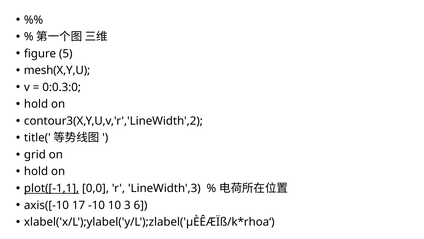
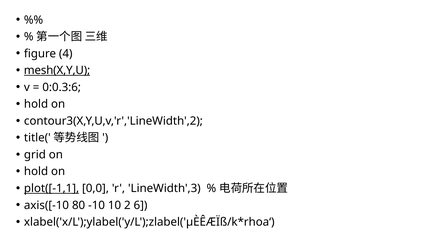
5: 5 -> 4 (66, 53)
mesh(X,Y,U underline: none -> present (57, 70)
0:0.3:0: 0:0.3:0 -> 0:0.3:6 (62, 87)
17: 17 -> 80 (79, 205)
3: 3 -> 2 (127, 205)
